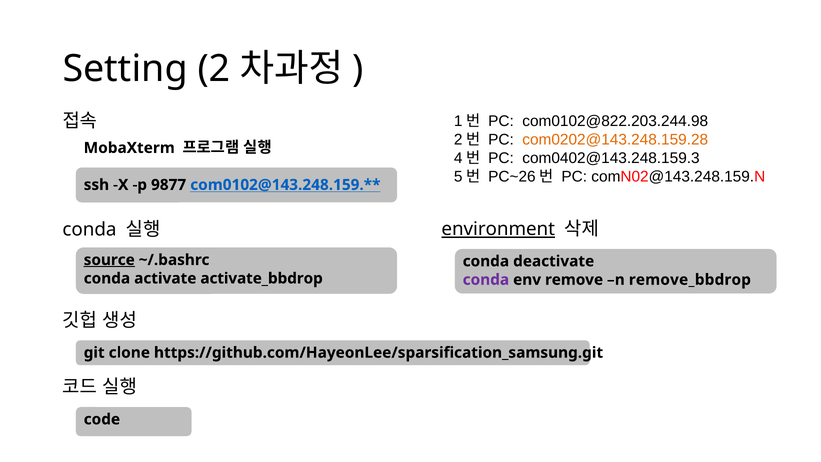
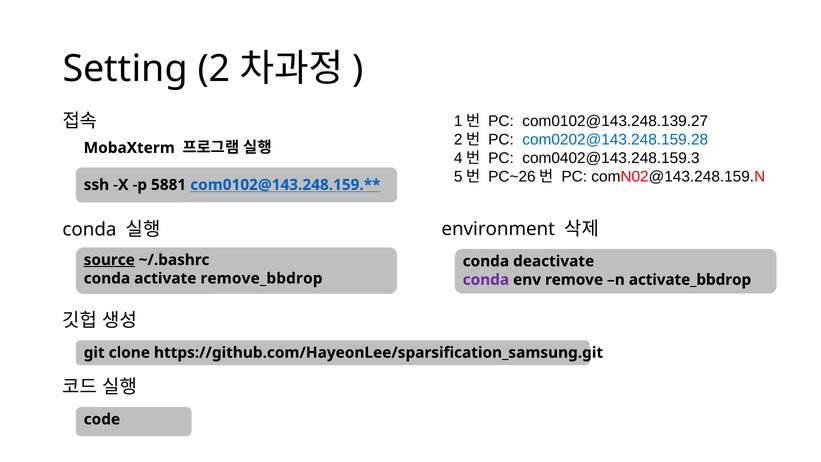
com0102@822.203.244.98: com0102@822.203.244.98 -> com0102@143.248.139.27 (615, 121)
com0202@143.248.159.28 colour: orange -> blue (615, 139)
9877: 9877 -> 5881 (169, 185)
environment underline: present -> none (498, 229)
activate_bbdrop: activate_bbdrop -> remove_bbdrop (261, 278)
remove_bbdrop: remove_bbdrop -> activate_bbdrop (690, 280)
